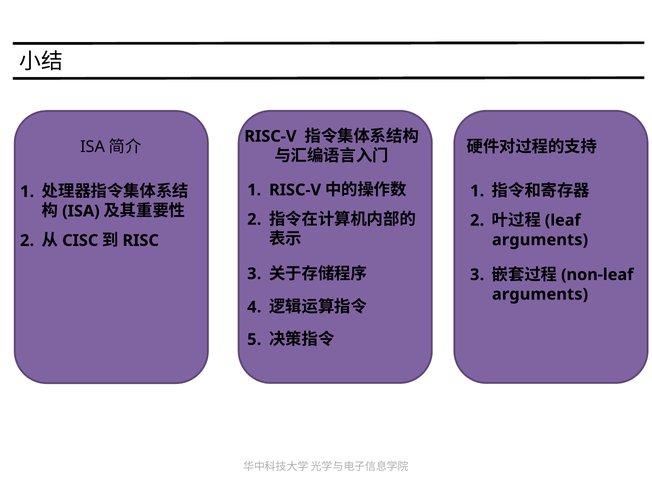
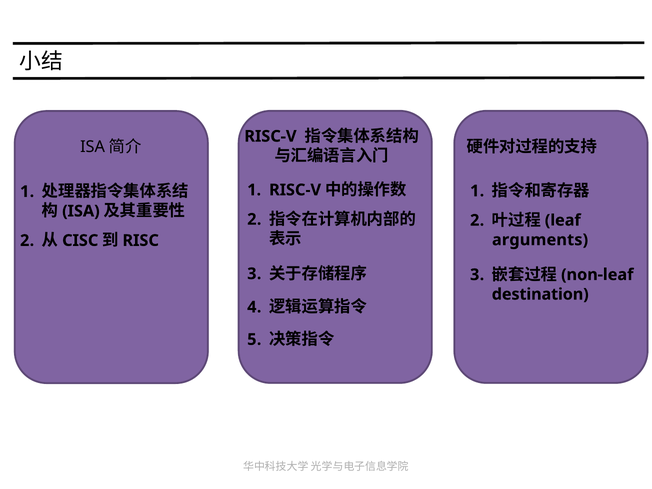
arguments: arguments -> destination (540, 294)
